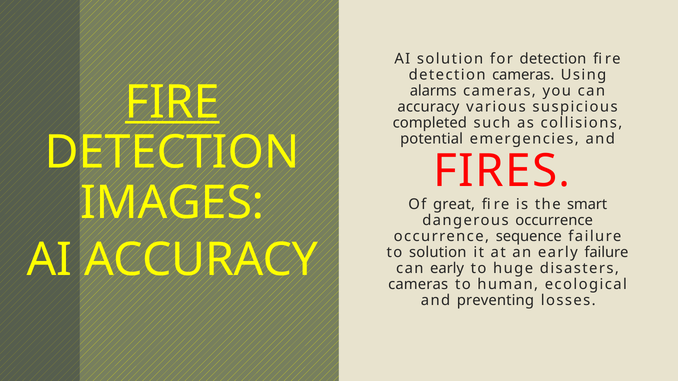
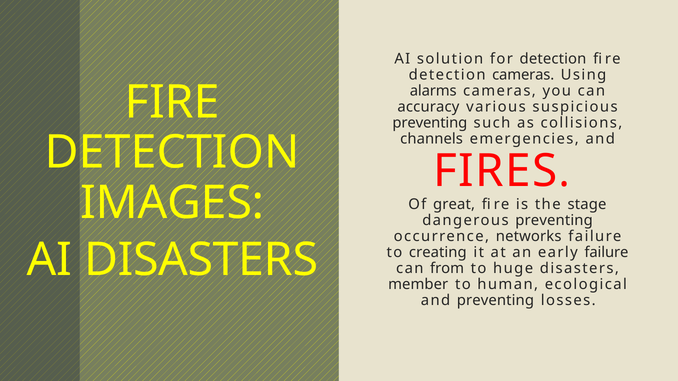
FIRE underline: present -> none (172, 102)
completed: completed -> preventing (430, 123)
potential: potential -> channels (432, 139)
smart: smart -> stage (587, 204)
dangerous occurrence: occurrence -> preventing (554, 220)
sequence: sequence -> networks (529, 236)
AI ACCURACY: ACCURACY -> DISASTERS (201, 260)
to solution: solution -> creating (438, 252)
can early: early -> from (447, 268)
cameras: cameras -> member (418, 284)
